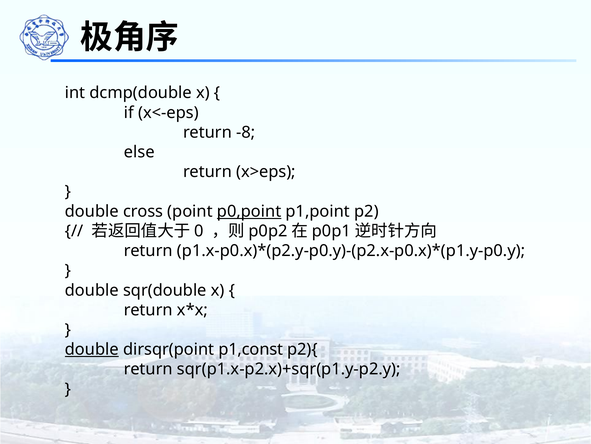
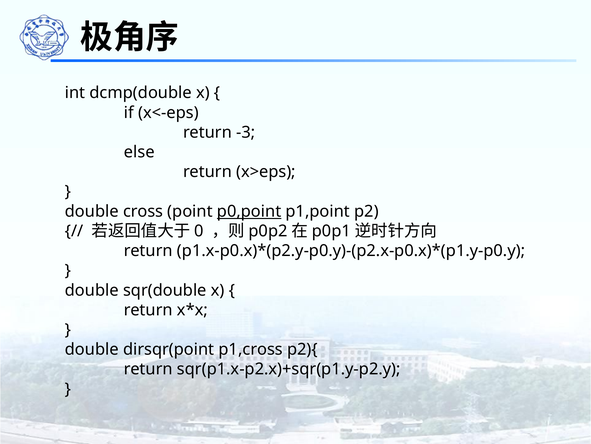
-8: -8 -> -3 (246, 132)
double underline: present -> none (92, 349)
p1,const: p1,const -> p1,cross (251, 349)
